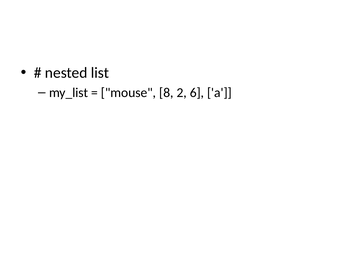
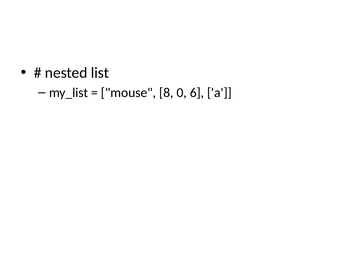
2: 2 -> 0 (182, 93)
